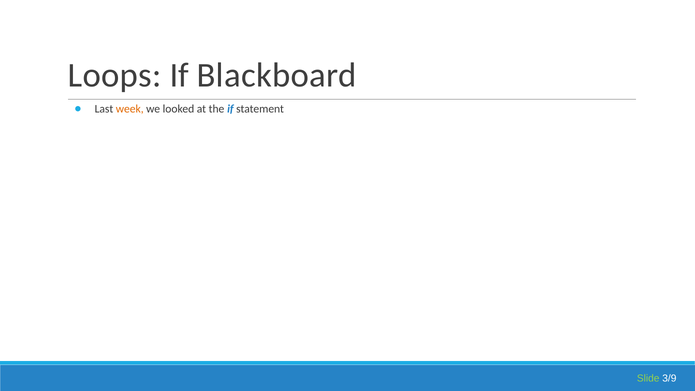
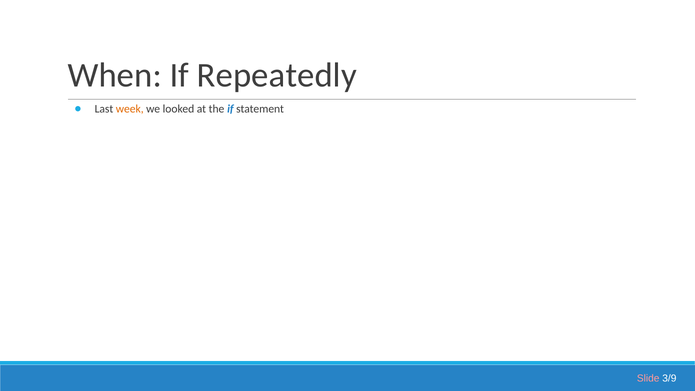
Loops: Loops -> When (115, 75)
Blackboard: Blackboard -> Repeatedly (277, 75)
Slide colour: light green -> pink (648, 378)
